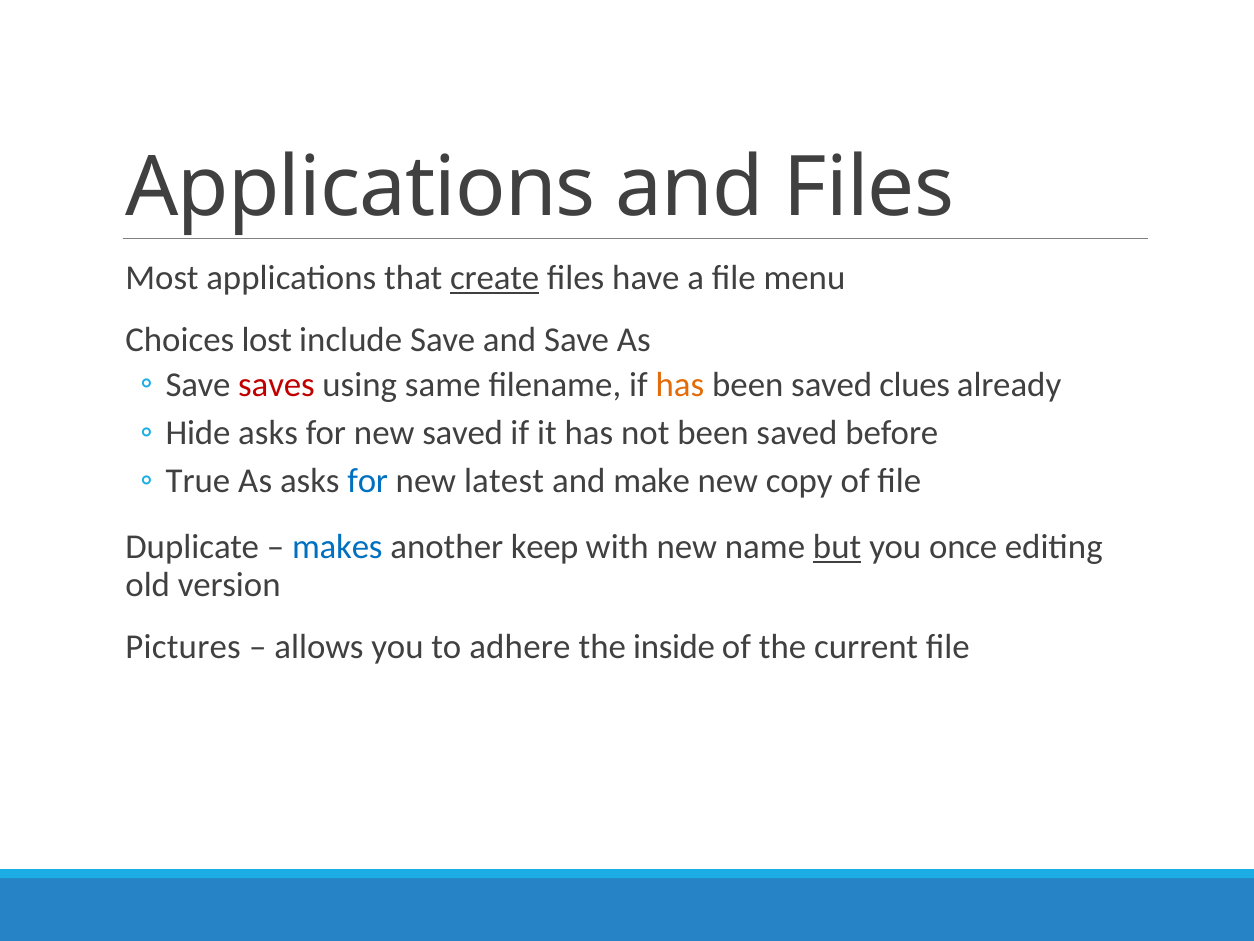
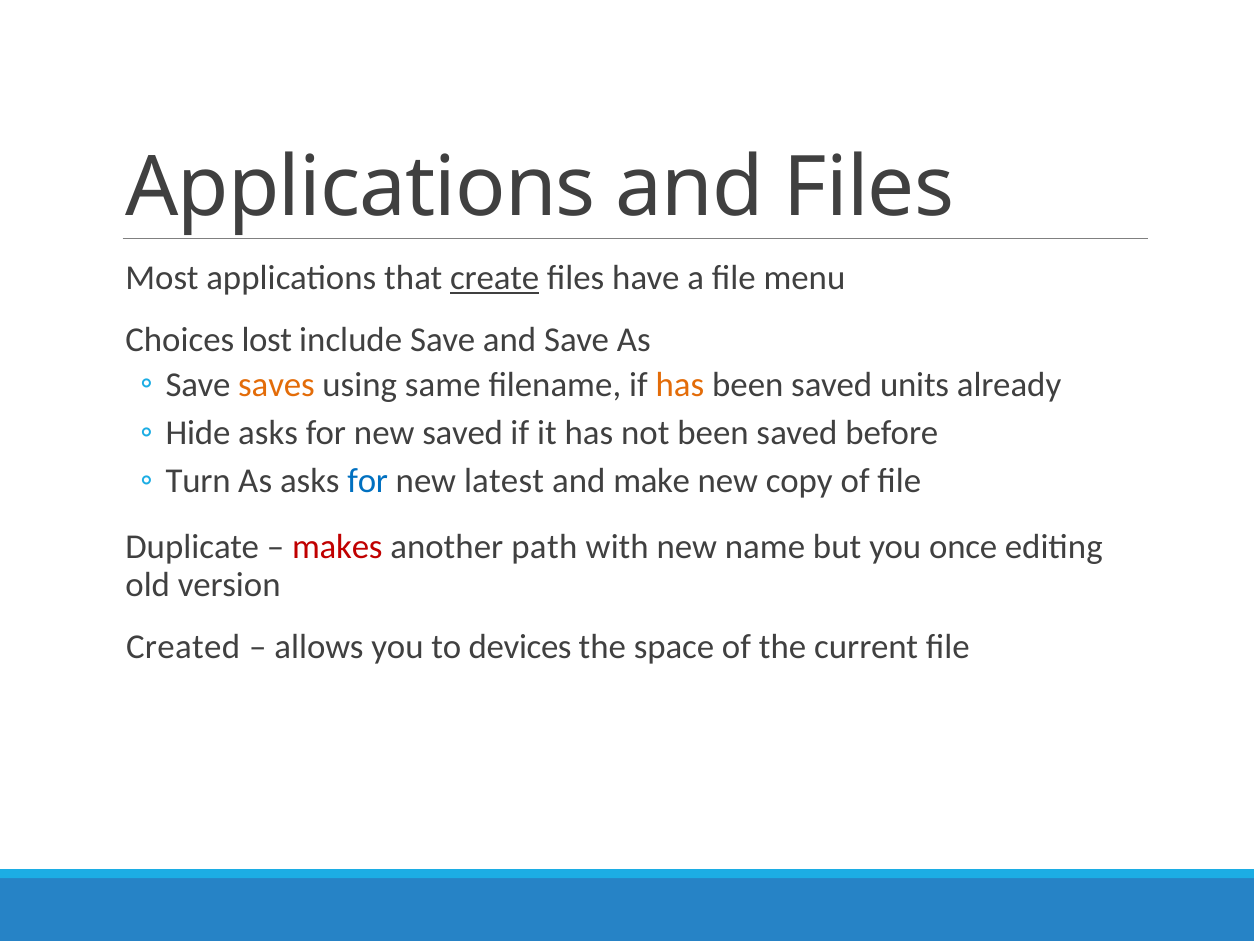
saves colour: red -> orange (276, 385)
clues: clues -> units (915, 385)
True: True -> Turn (198, 481)
makes colour: blue -> red (337, 547)
keep: keep -> path (544, 547)
but underline: present -> none (837, 547)
Pictures: Pictures -> Created (183, 646)
adhere: adhere -> devices (520, 646)
inside: inside -> space (674, 646)
